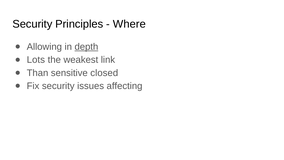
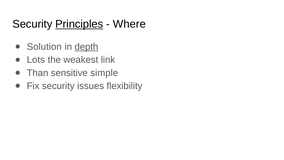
Principles underline: none -> present (79, 24)
Allowing: Allowing -> Solution (44, 47)
closed: closed -> simple (104, 73)
affecting: affecting -> flexibility (125, 86)
